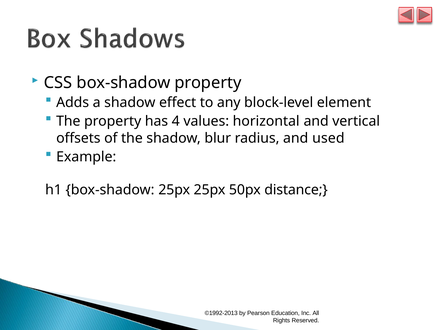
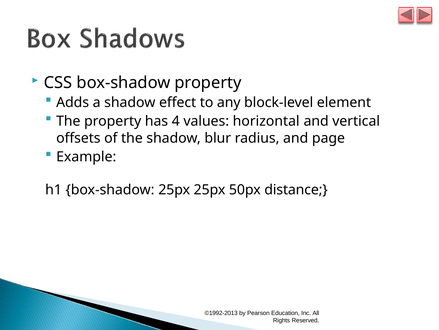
used: used -> page (328, 138)
